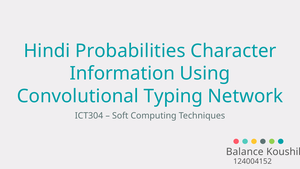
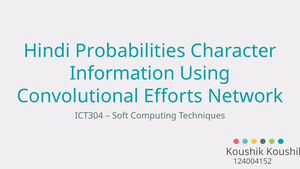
Typing: Typing -> Efforts (173, 96)
Balance: Balance -> Koushik (245, 152)
